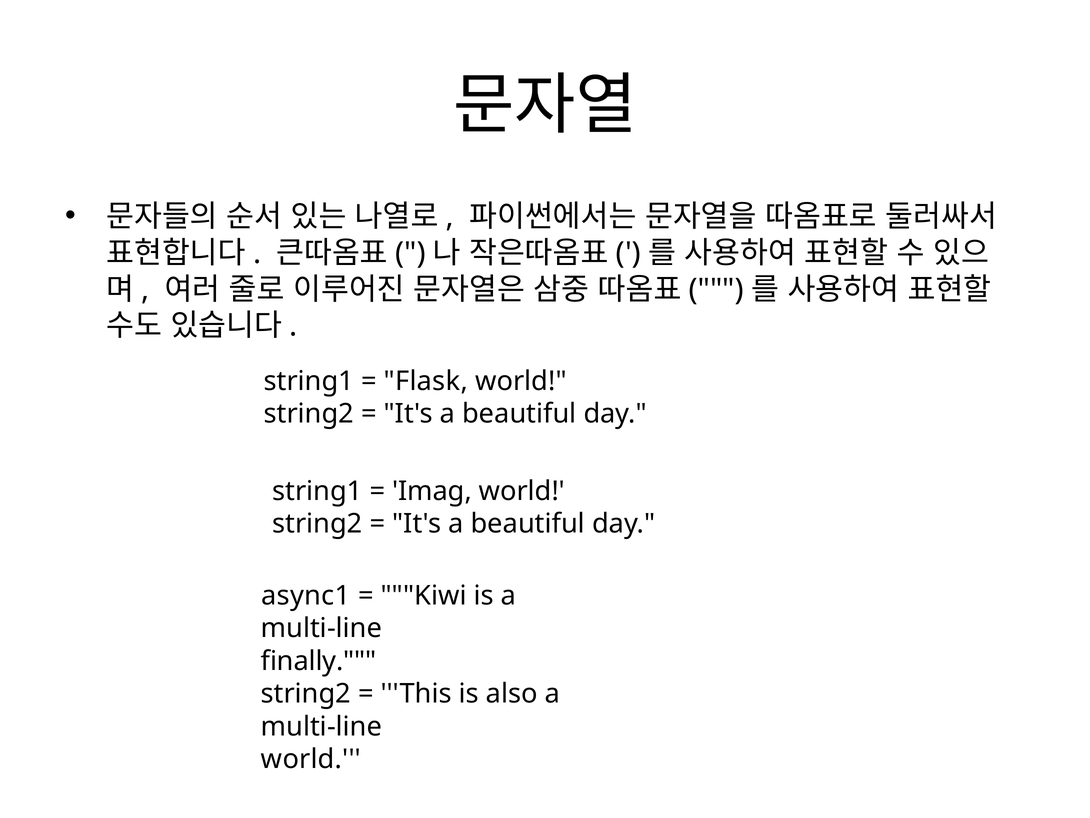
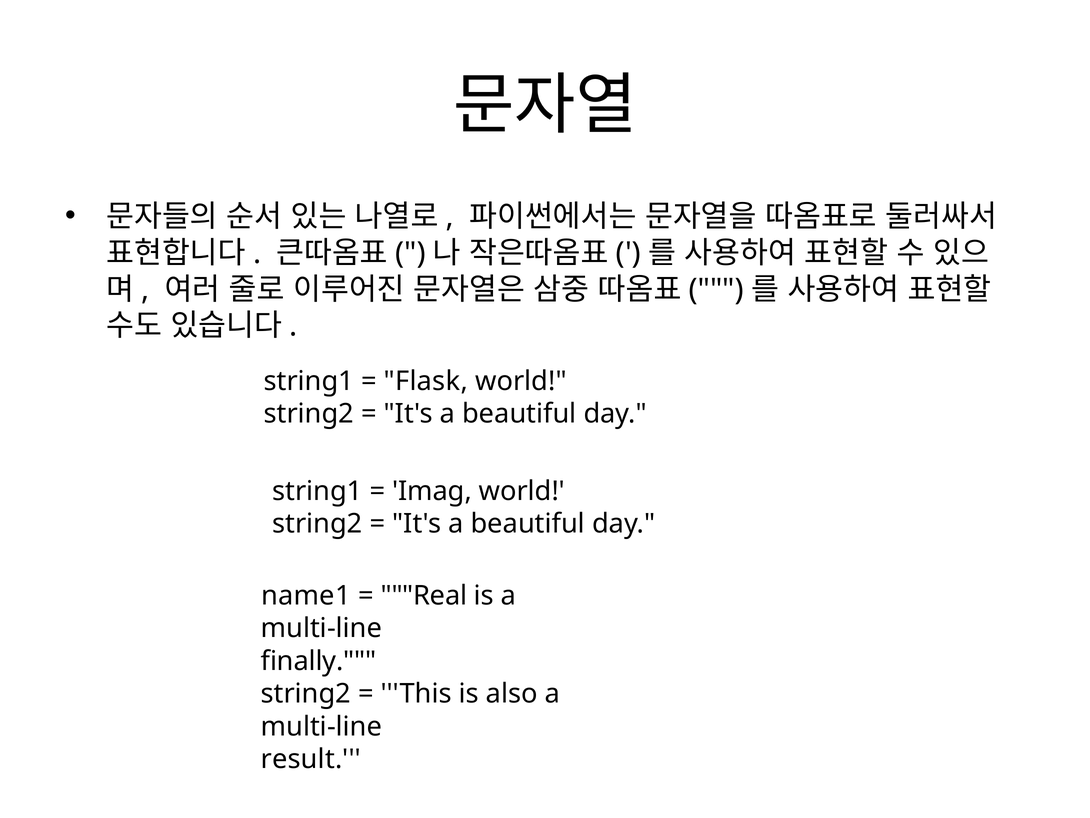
async1: async1 -> name1 (306, 595)
Kiwi: Kiwi -> Real (424, 595)
world: world -> result (311, 759)
